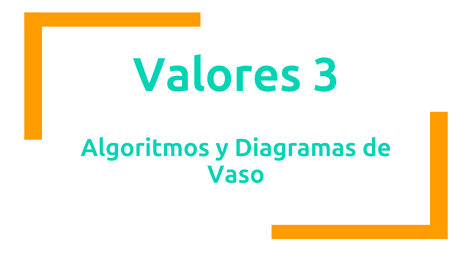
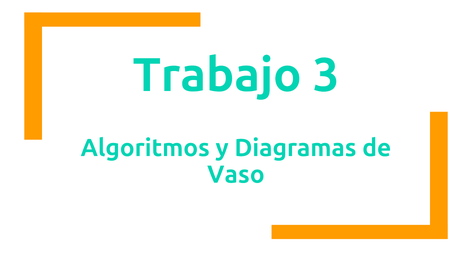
Valores: Valores -> Trabajo (217, 75)
